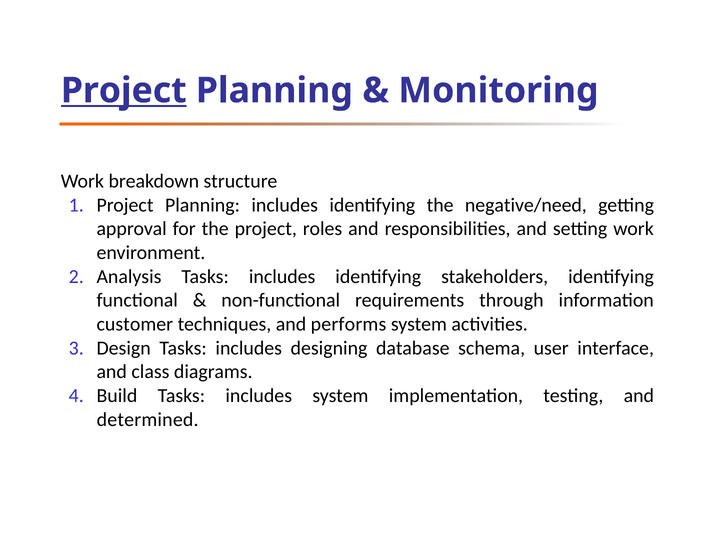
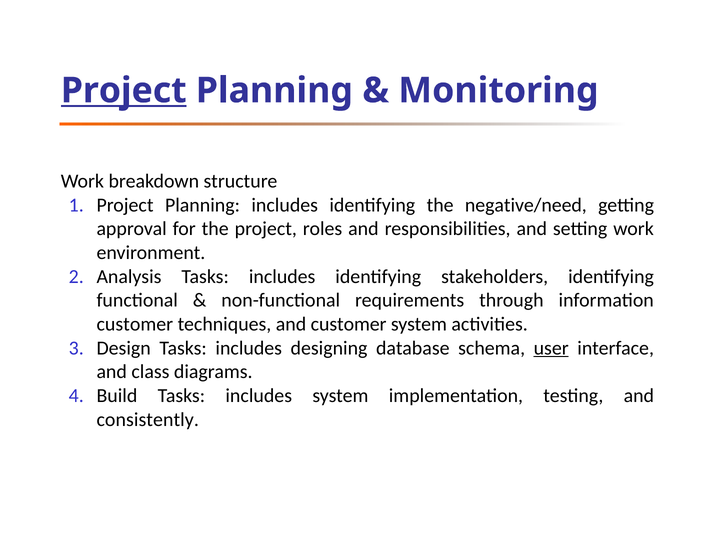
and performs: performs -> customer (349, 324)
user underline: none -> present (551, 348)
determined: determined -> consistently (148, 420)
